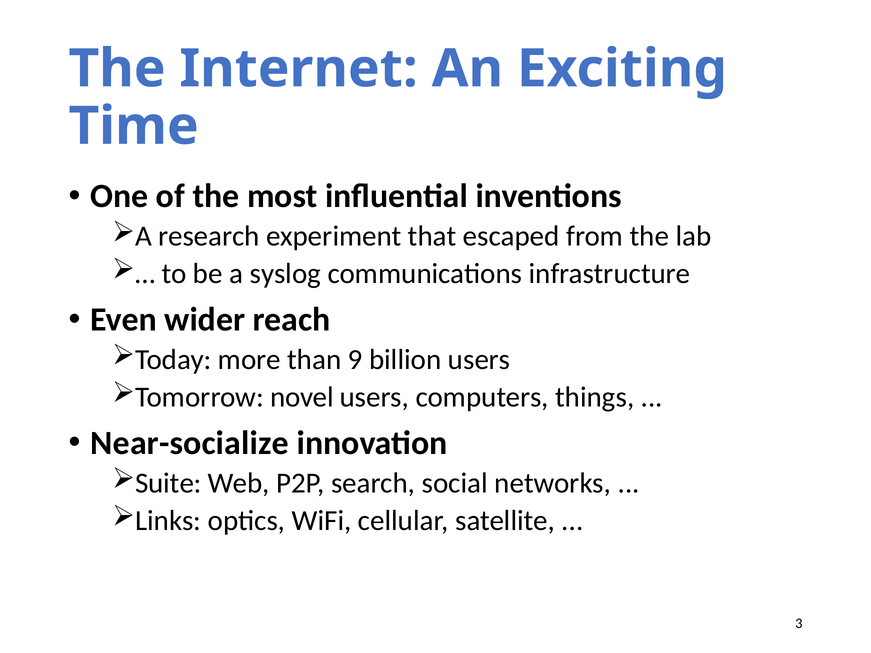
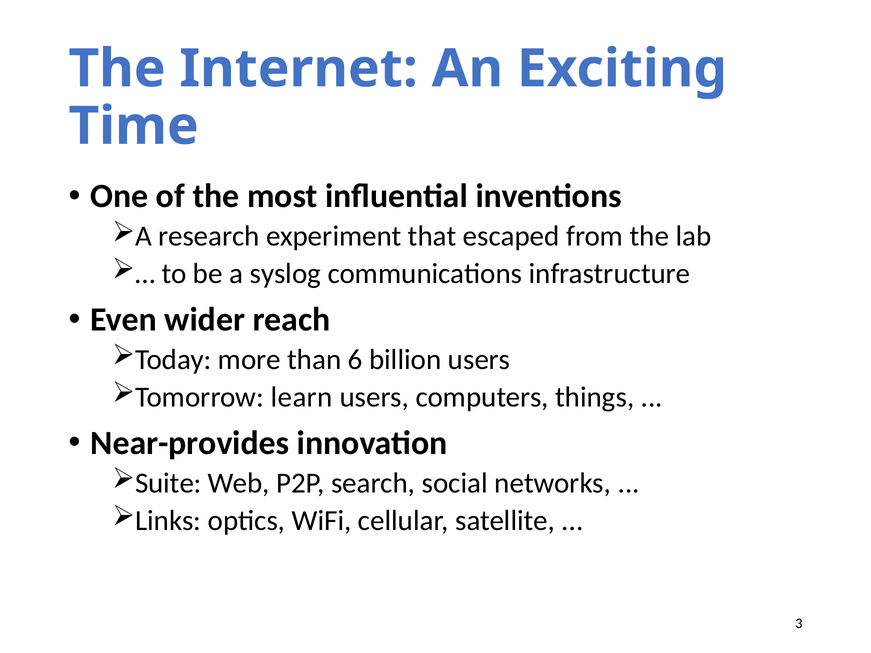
9: 9 -> 6 (355, 360)
novel: novel -> learn (302, 397)
Near-socialize: Near-socialize -> Near-provides (190, 443)
